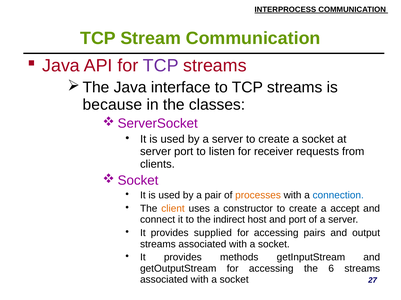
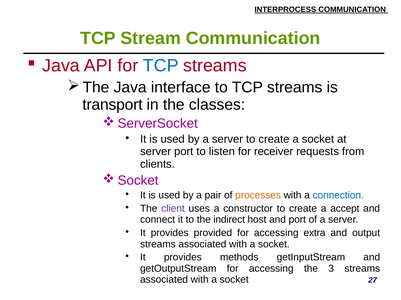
TCP colour: purple -> blue (161, 66)
because: because -> transport (112, 105)
client colour: orange -> purple (173, 209)
supplied: supplied -> provided (213, 233)
pairs: pairs -> extra (315, 233)
6: 6 -> 3 (331, 269)
